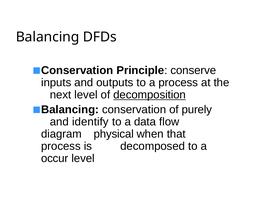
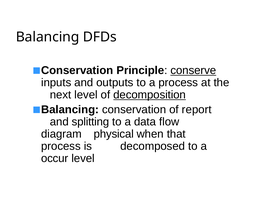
conserve underline: none -> present (193, 70)
purely: purely -> report (197, 110)
identify: identify -> splitting (90, 122)
